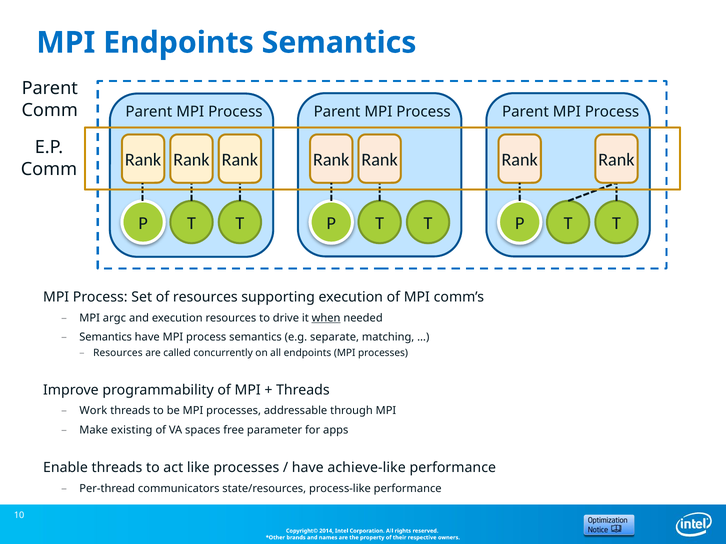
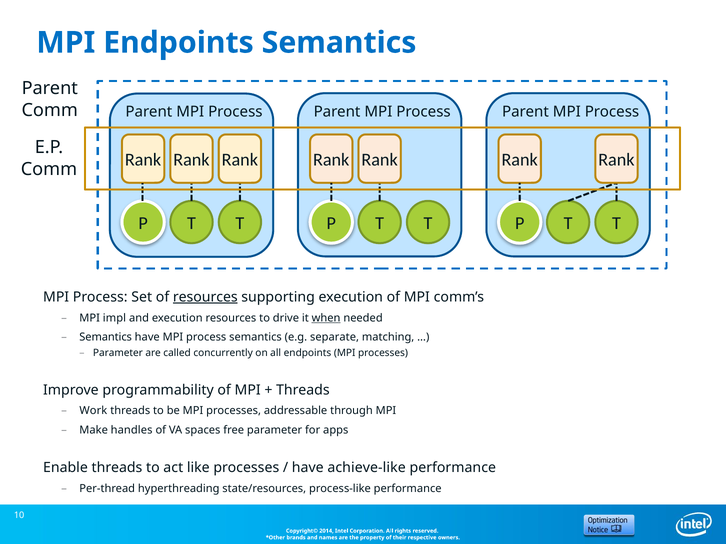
resources underline: none -> present (205, 297)
argc: argc -> impl (114, 318)
Resources: Resources -> Parameter (118, 353)
existing: existing -> handles (132, 431)
communicators: communicators -> hyperthreading (179, 489)
